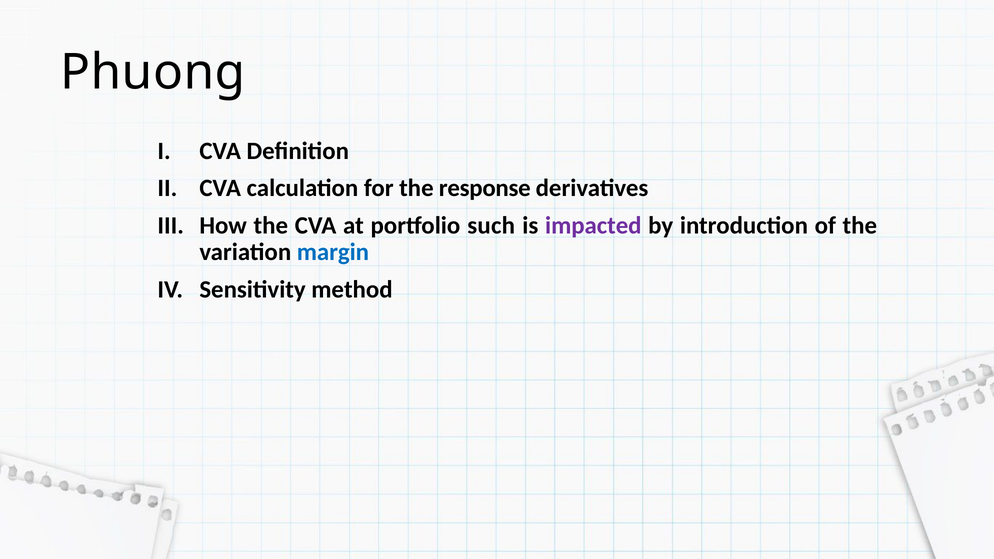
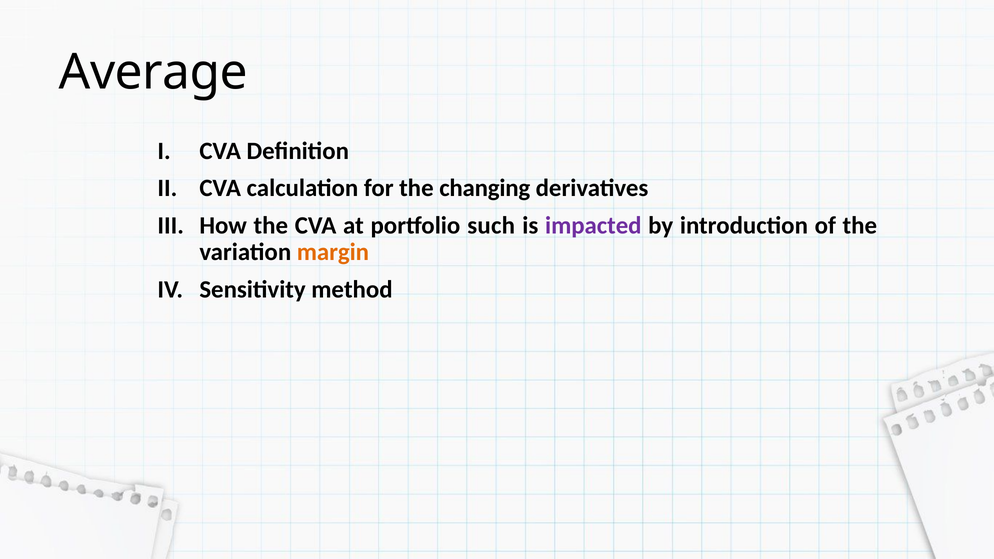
Phuong: Phuong -> Average (153, 72)
response: response -> changing (485, 188)
margin colour: blue -> orange (333, 252)
